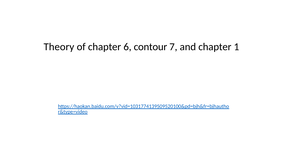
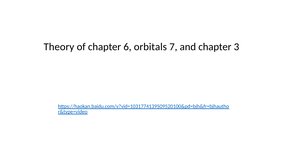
contour: contour -> orbitals (150, 47)
1: 1 -> 3 (237, 47)
